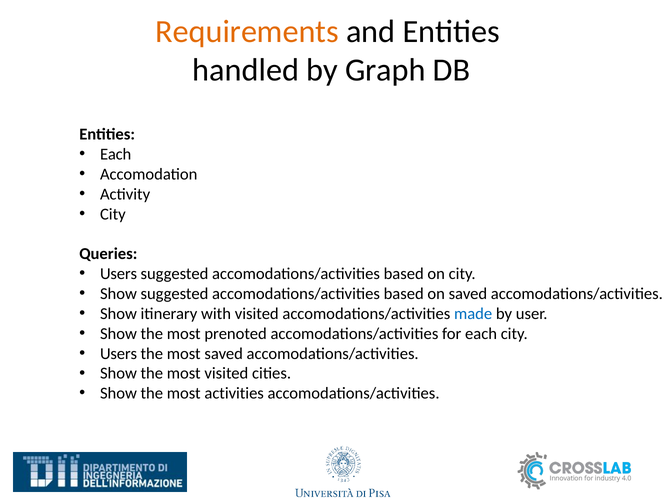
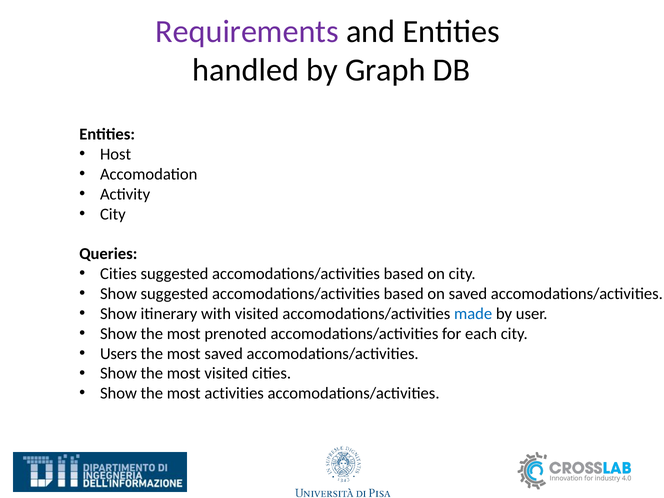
Requirements colour: orange -> purple (247, 31)
Each: Each -> Host (116, 154)
Users: Users -> Cities (118, 274)
